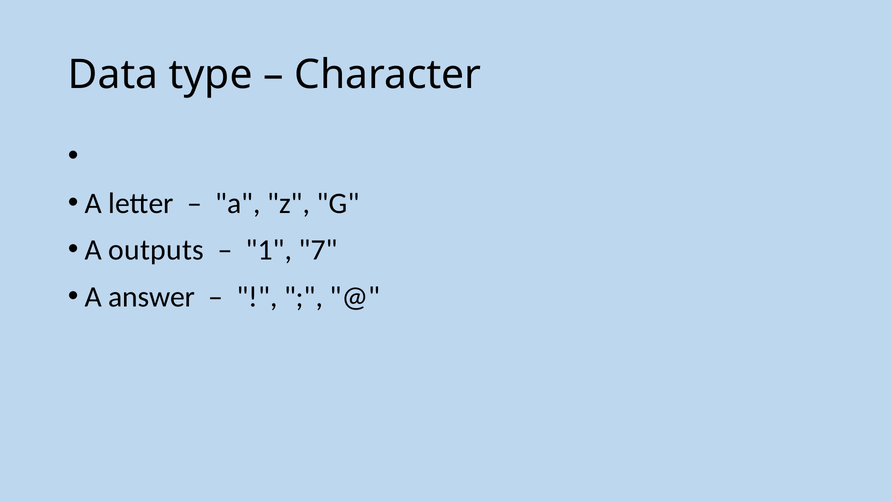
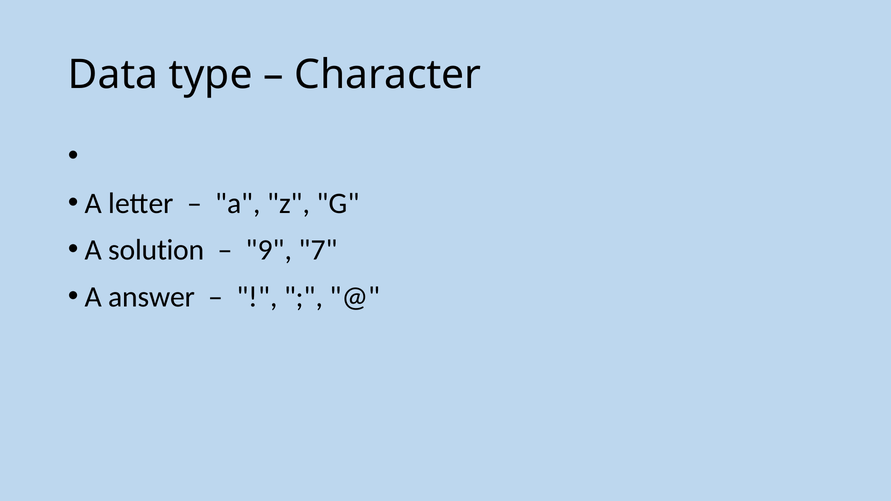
outputs: outputs -> solution (156, 250)
1: 1 -> 9 (269, 250)
